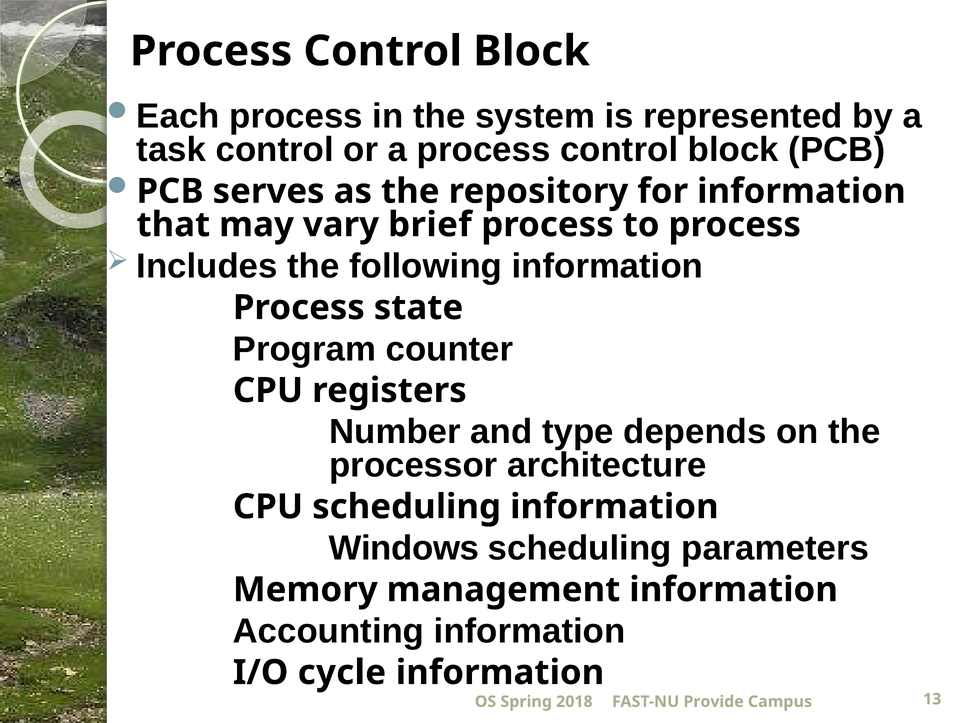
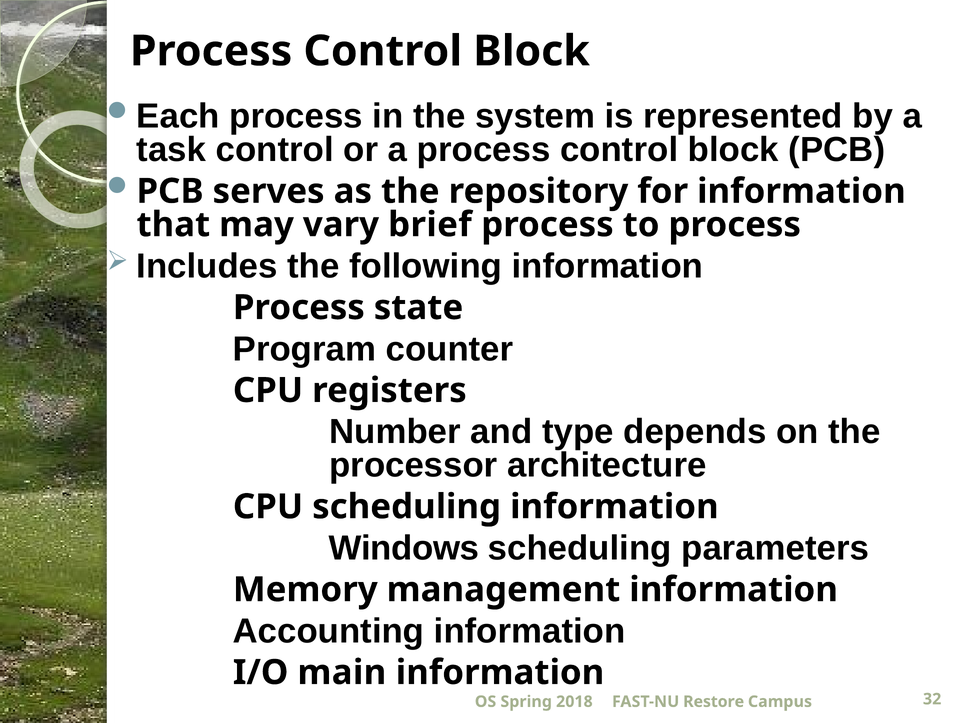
cycle: cycle -> main (342, 673)
Provide: Provide -> Restore (714, 702)
13: 13 -> 32 (932, 699)
